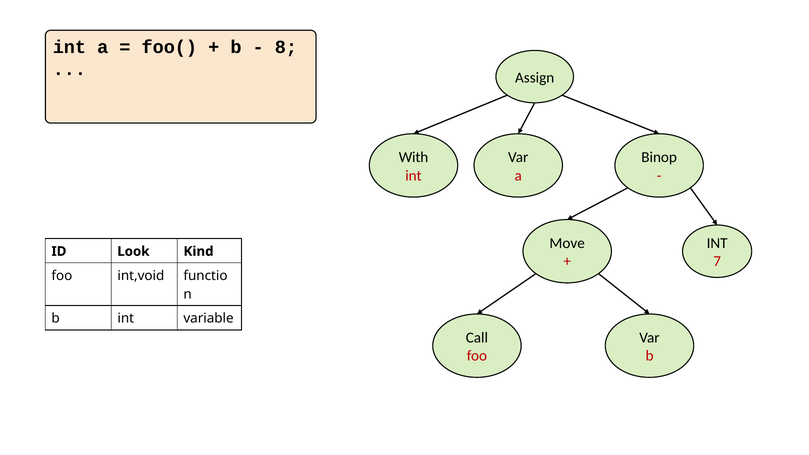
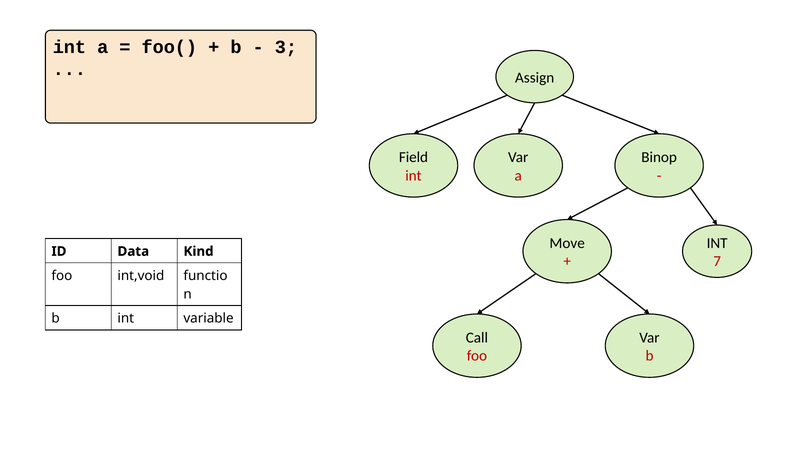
8: 8 -> 3 (286, 47)
With: With -> Field (413, 157)
Look: Look -> Data (133, 251)
